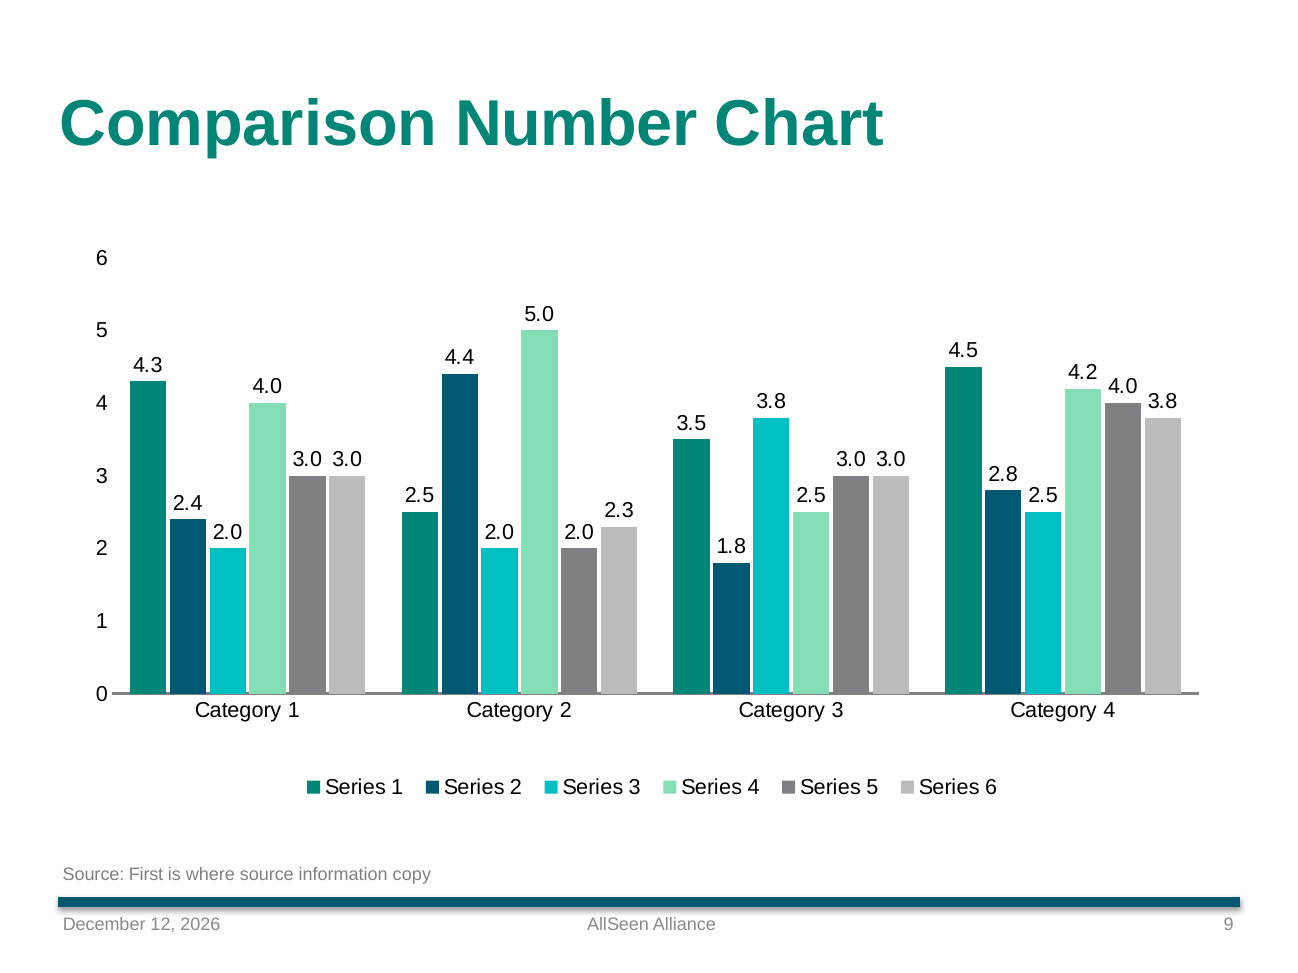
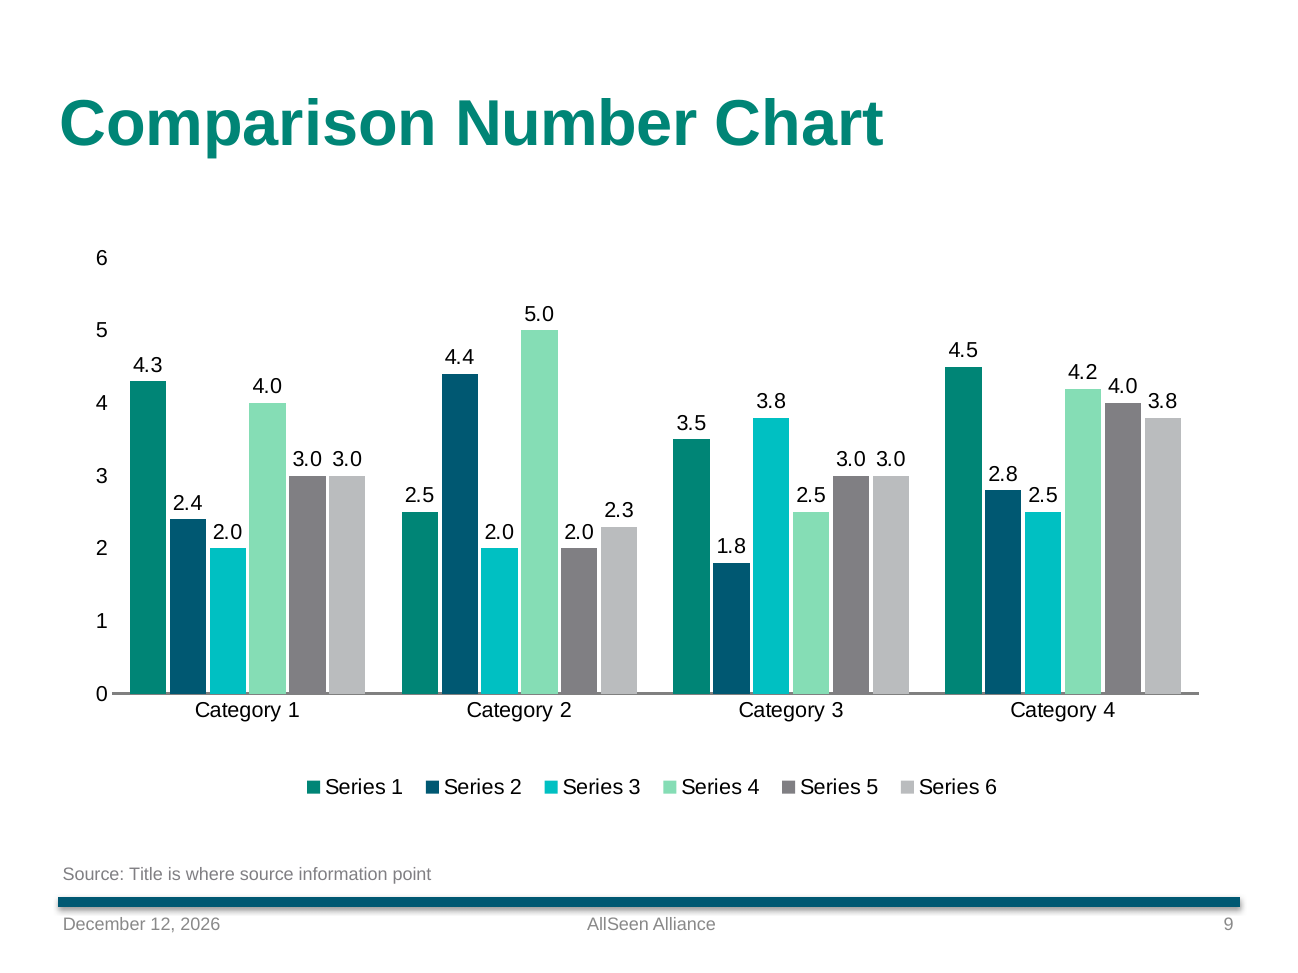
First: First -> Title (146, 875)
copy: copy -> point (412, 875)
